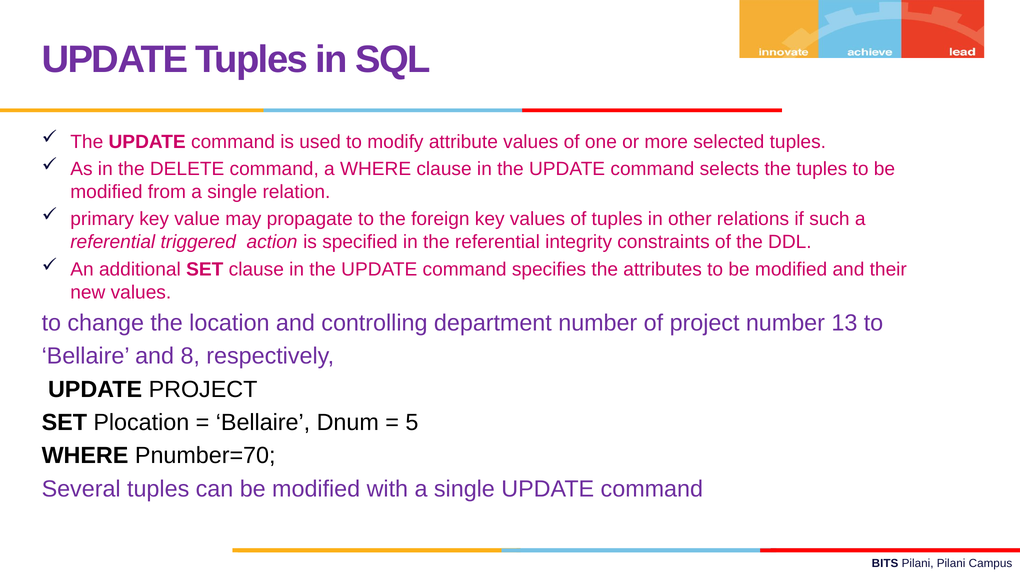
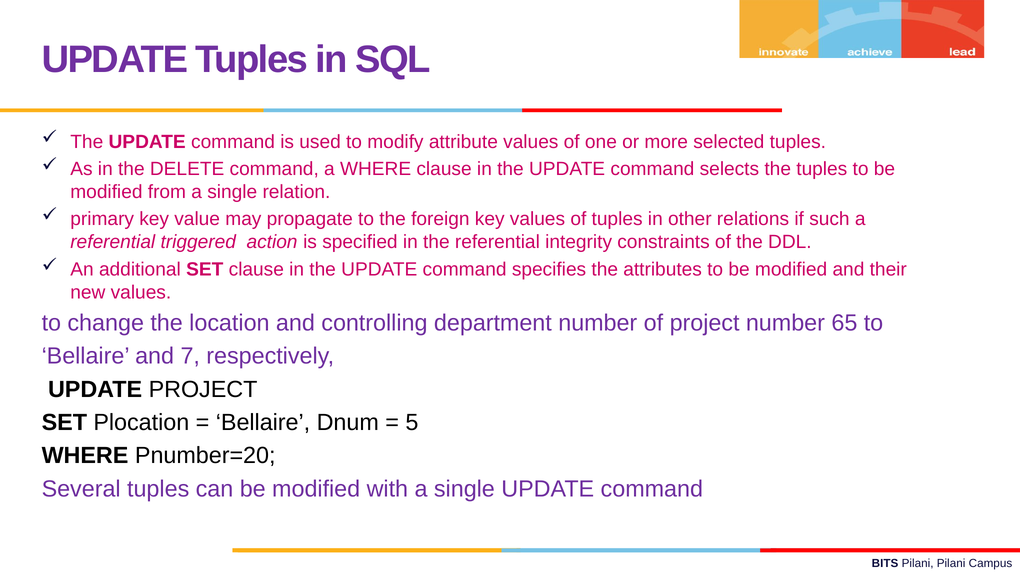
13: 13 -> 65 (844, 323)
8: 8 -> 7 (190, 356)
Pnumber=70: Pnumber=70 -> Pnumber=20 (205, 455)
